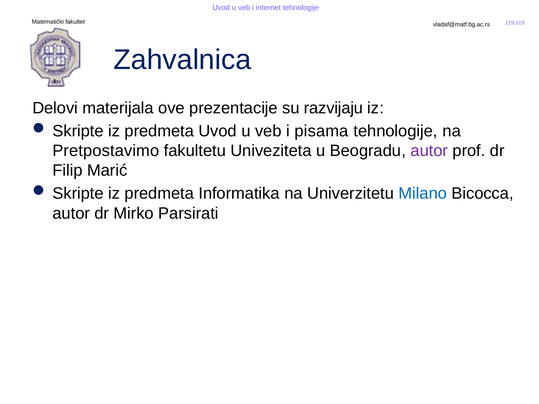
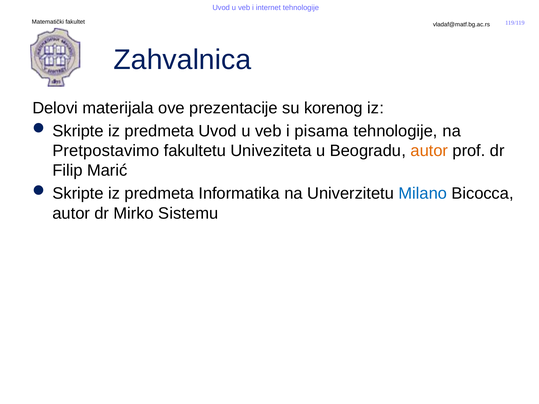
razvijaju: razvijaju -> korenog (334, 108)
autor colour: purple -> orange (429, 151)
Parsirati: Parsirati -> Sistemu (188, 213)
